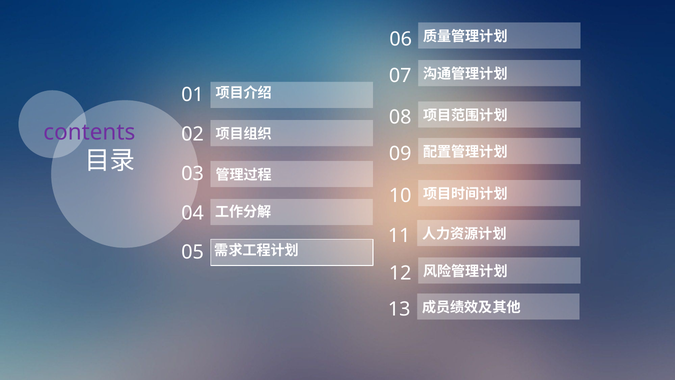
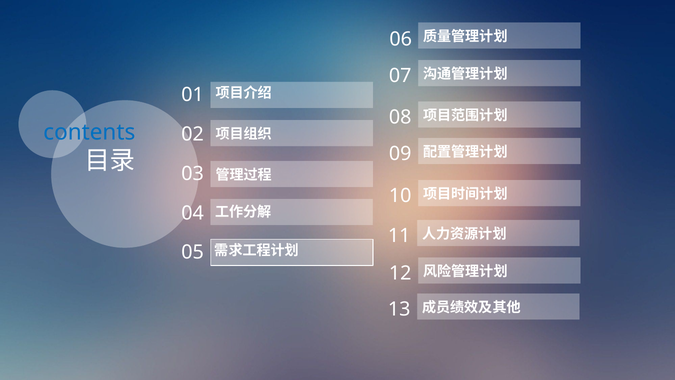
contents colour: purple -> blue (89, 132)
